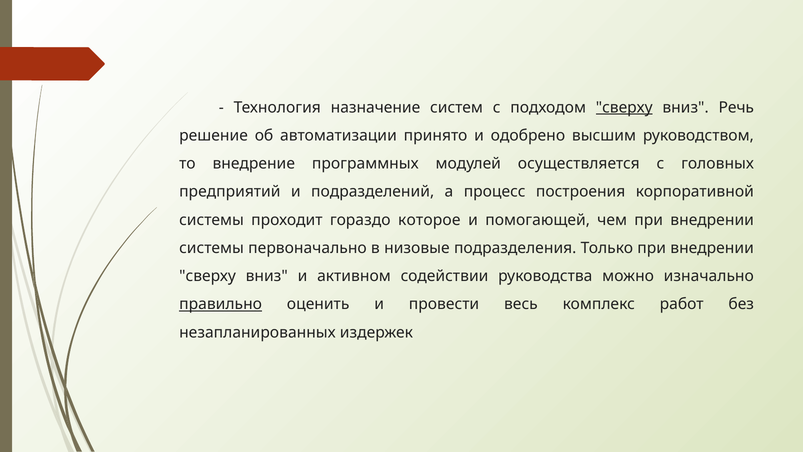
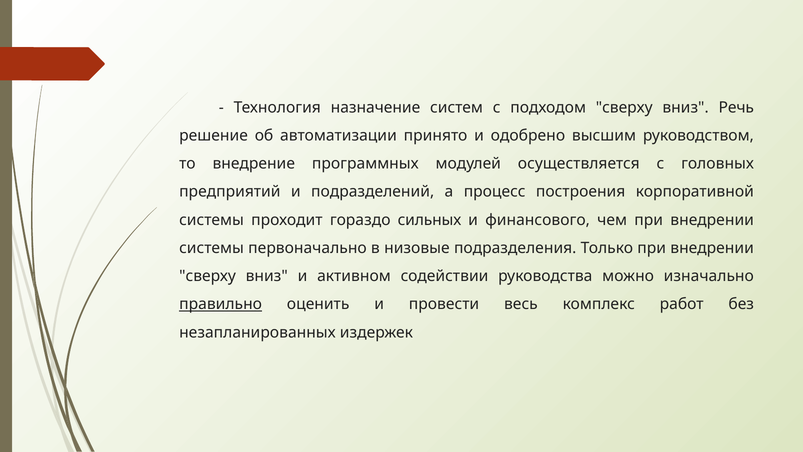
сверху underline: present -> none (624, 107)
которое: которое -> сильных (429, 220)
помогающей: помогающей -> финансового (538, 220)
